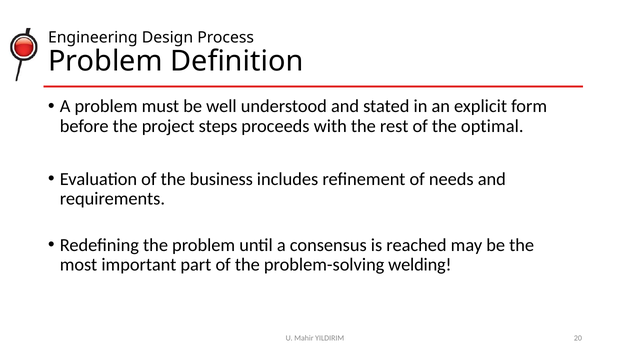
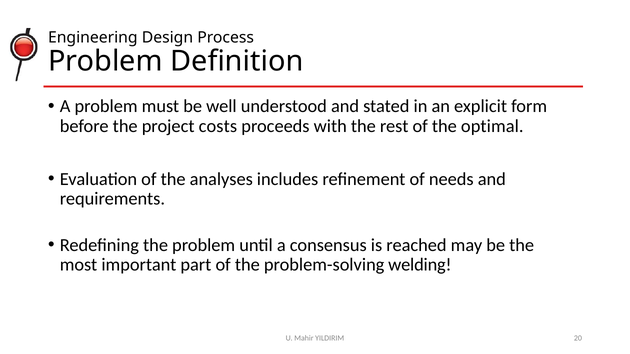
steps: steps -> costs (218, 126)
business: business -> analyses (221, 179)
